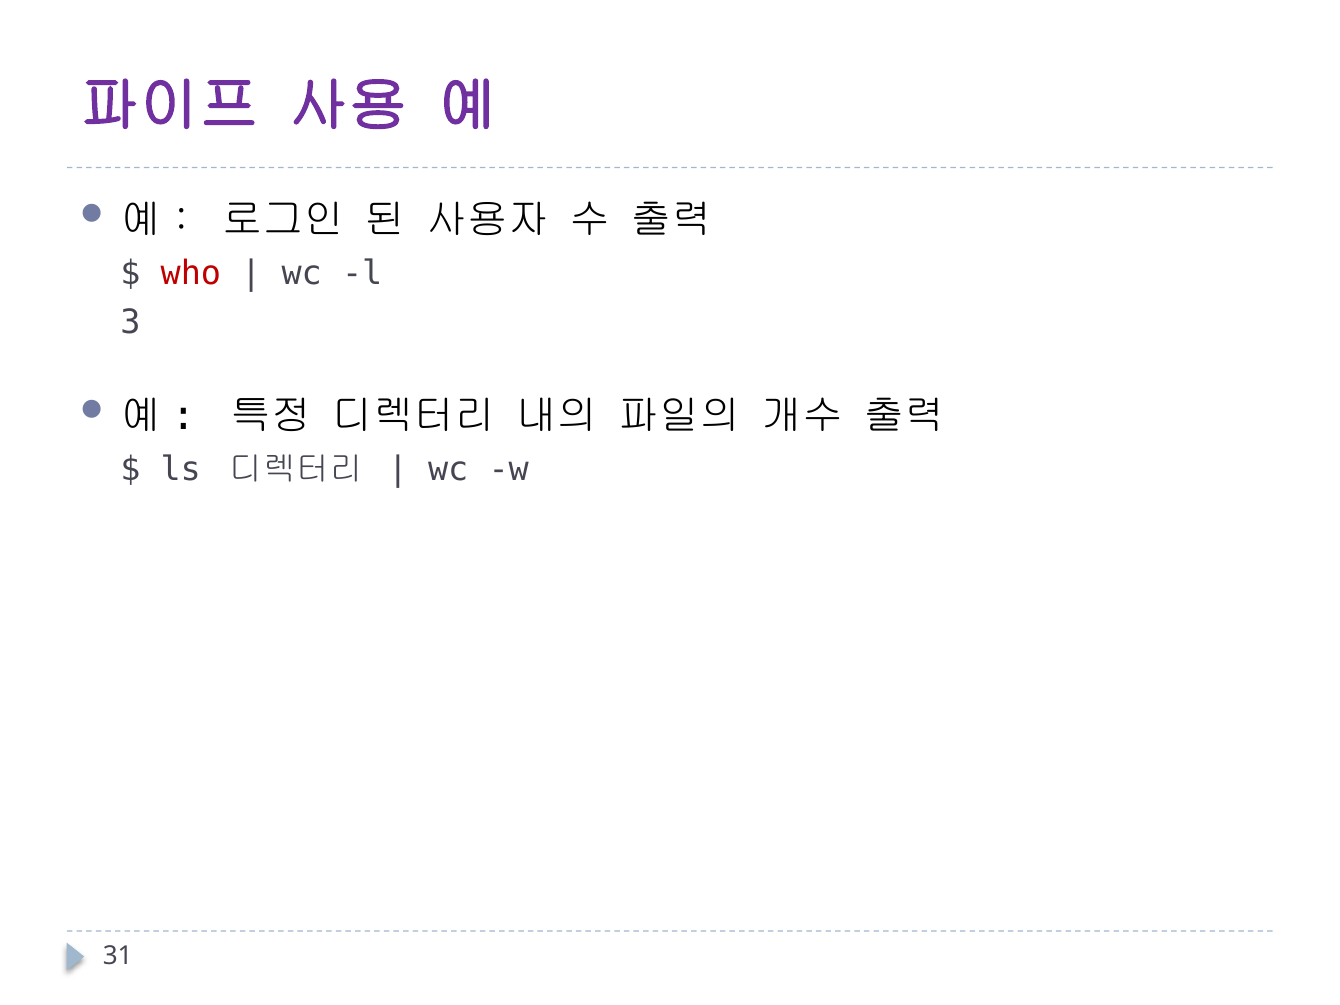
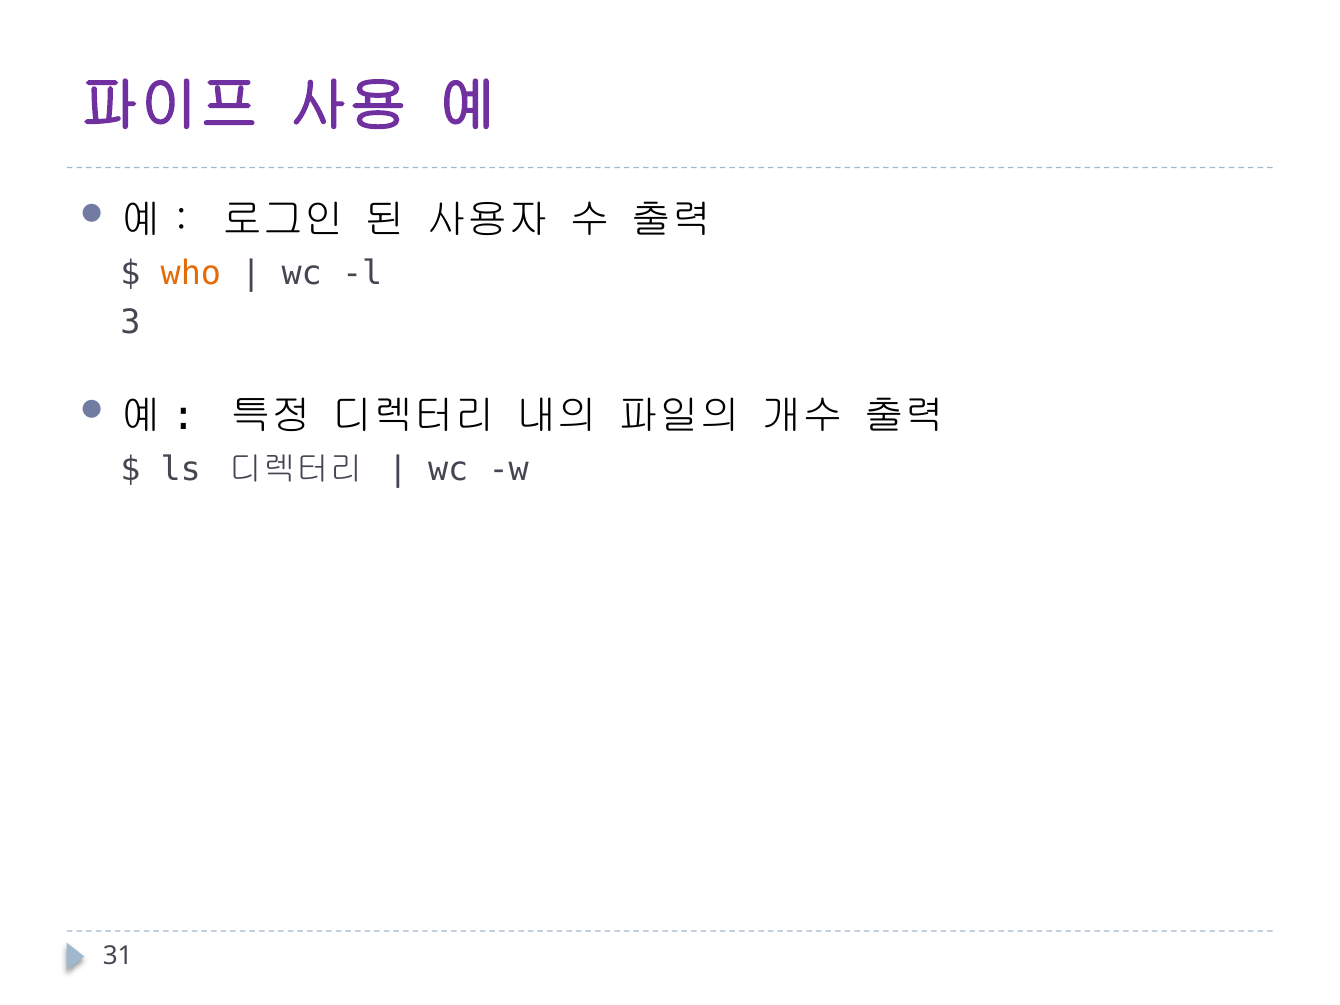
who colour: red -> orange (191, 273)
